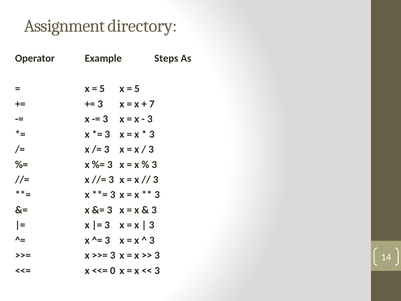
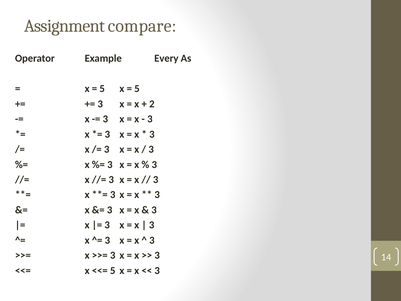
directory: directory -> compare (142, 26)
Steps: Steps -> Every (166, 58)
7: 7 -> 2 (152, 104)
0: 0 -> 5 (113, 270)
